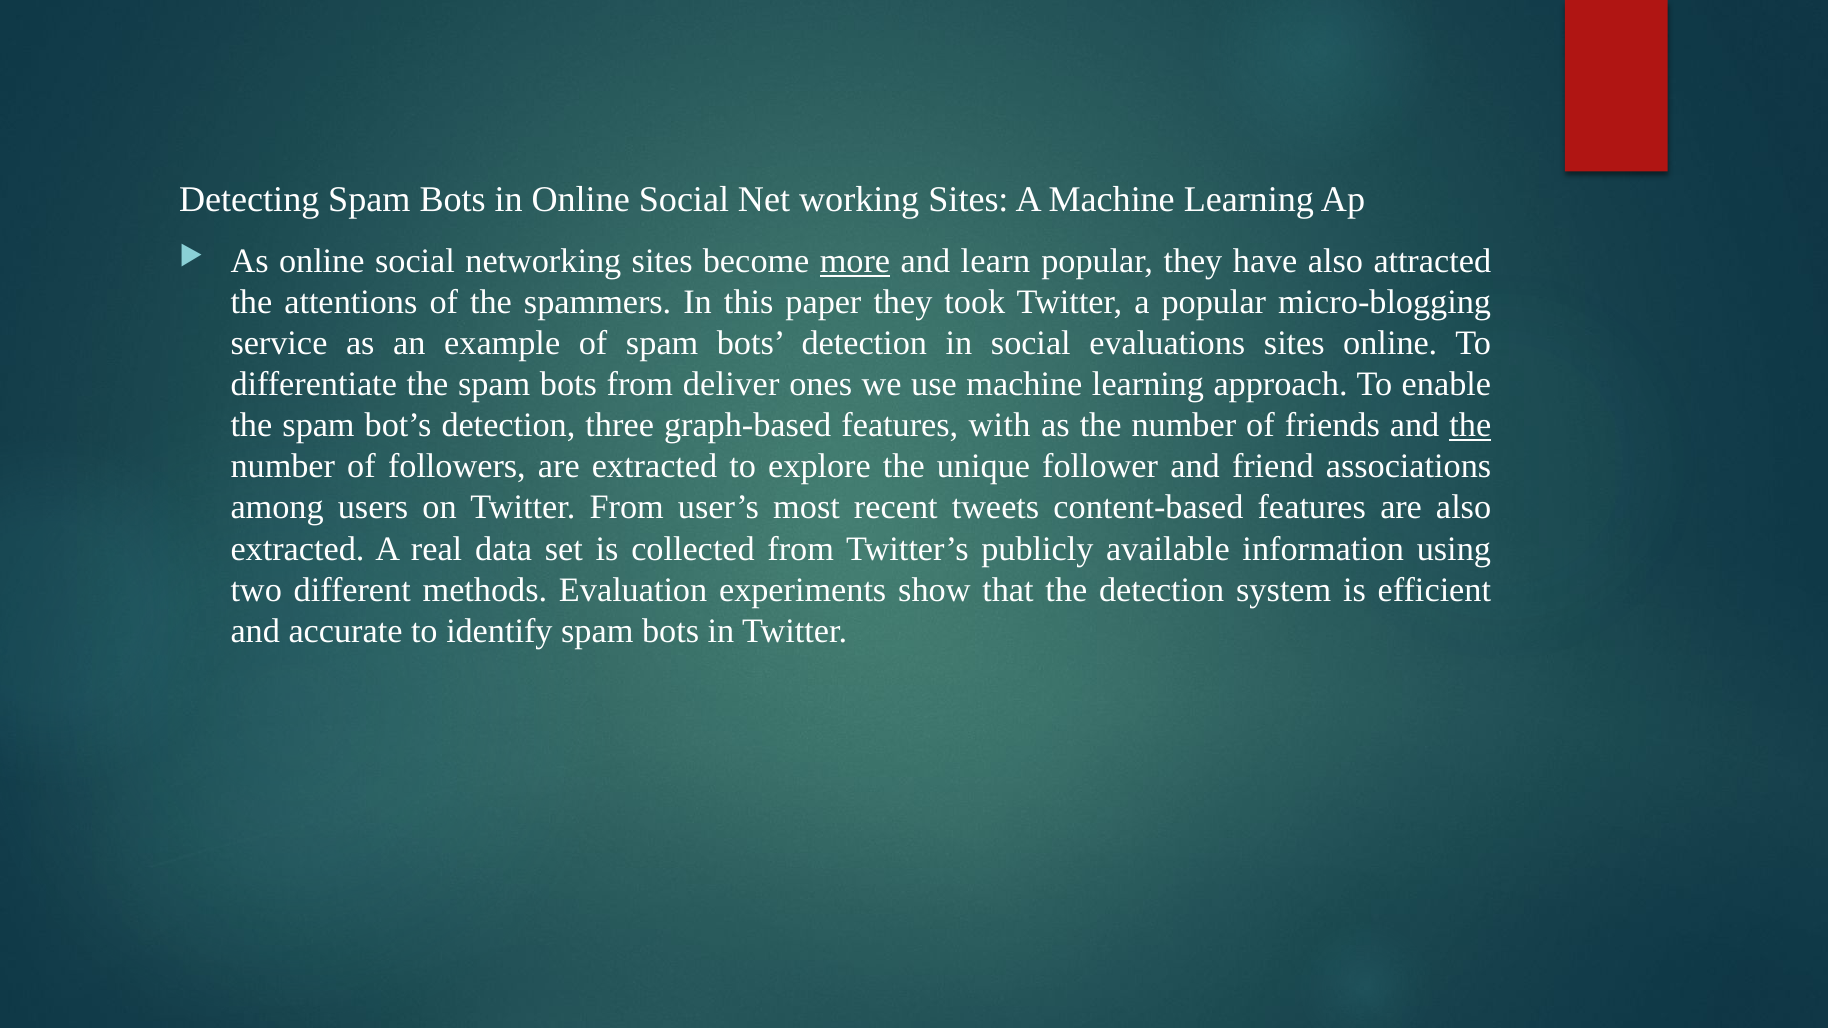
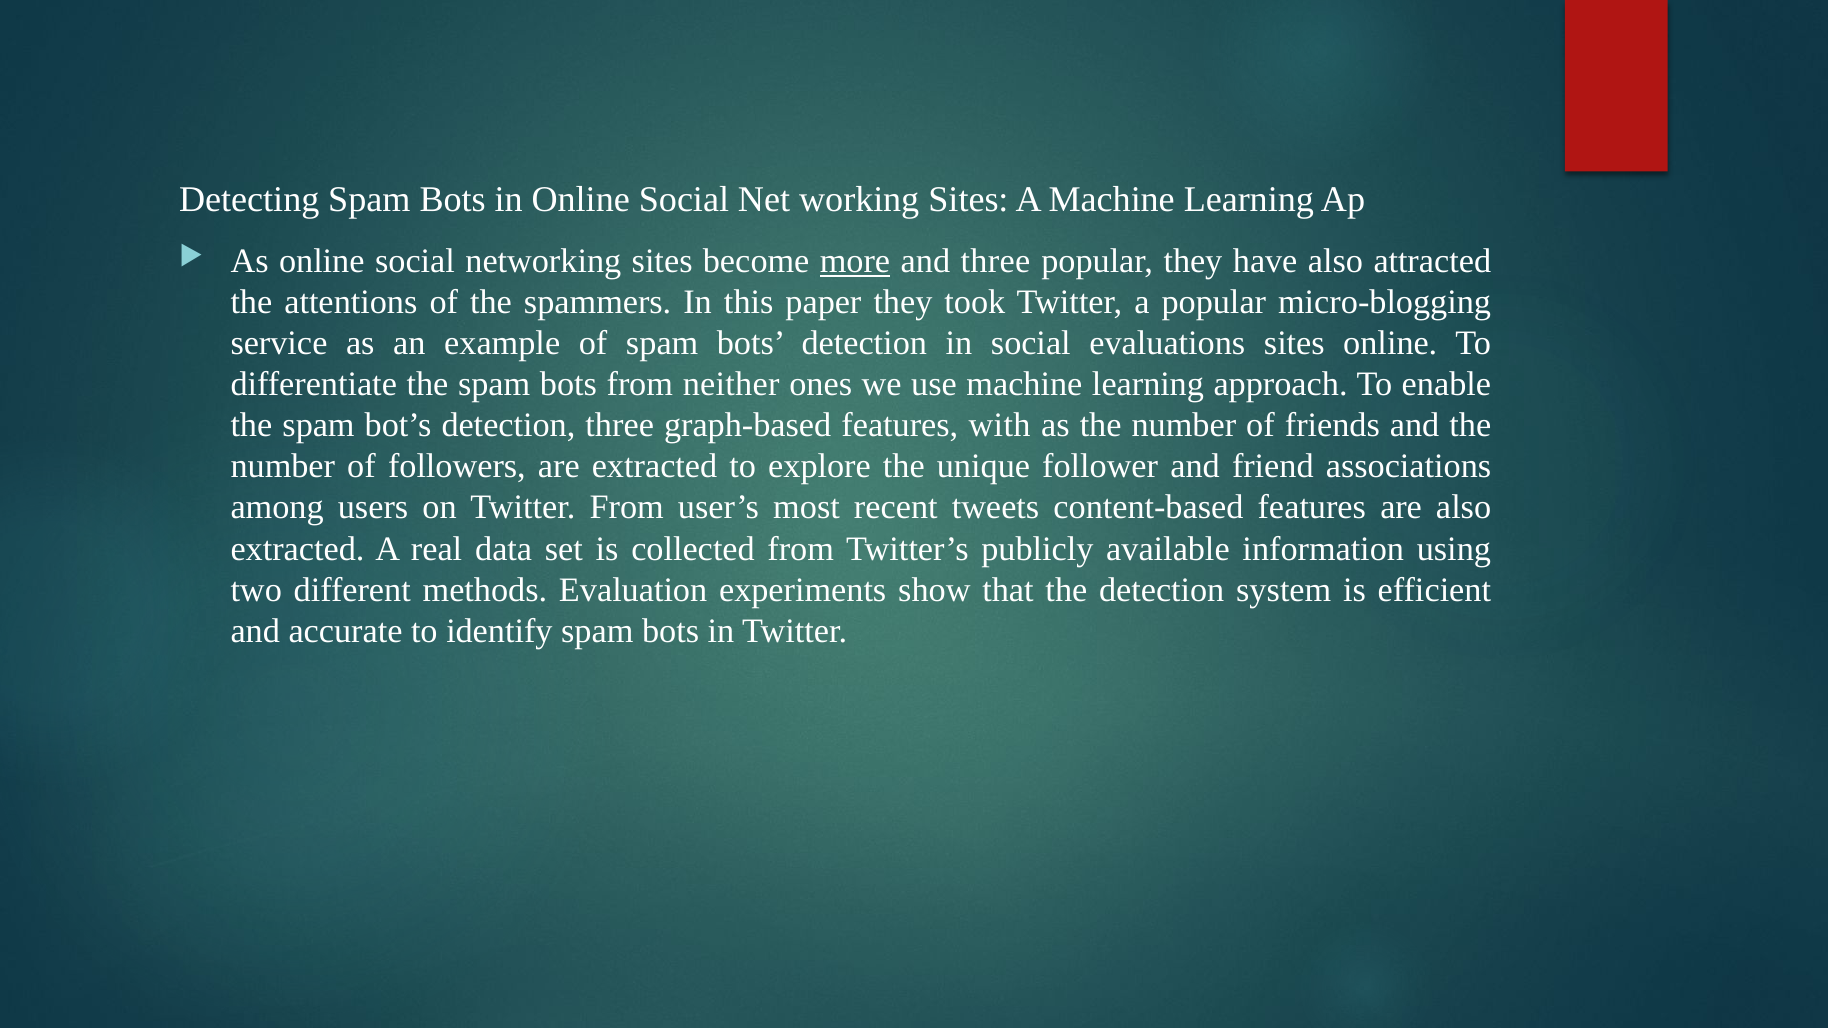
and learn: learn -> three (995, 261)
deliver: deliver -> neither (731, 384)
the underline: present -> none (1470, 426)
